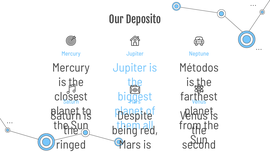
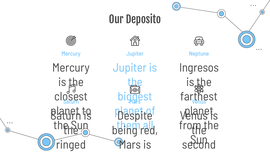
Métodos: Métodos -> Ingresos (199, 68)
